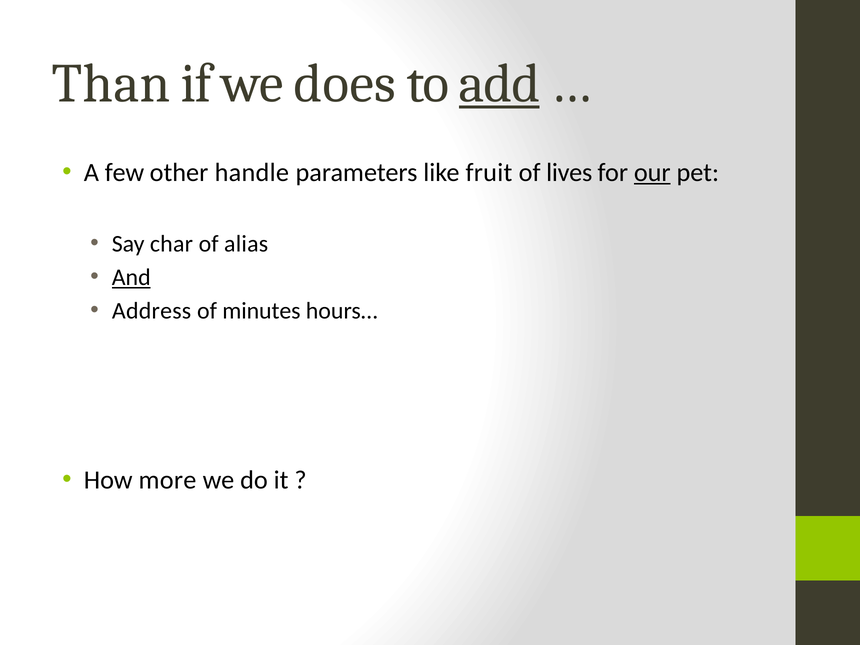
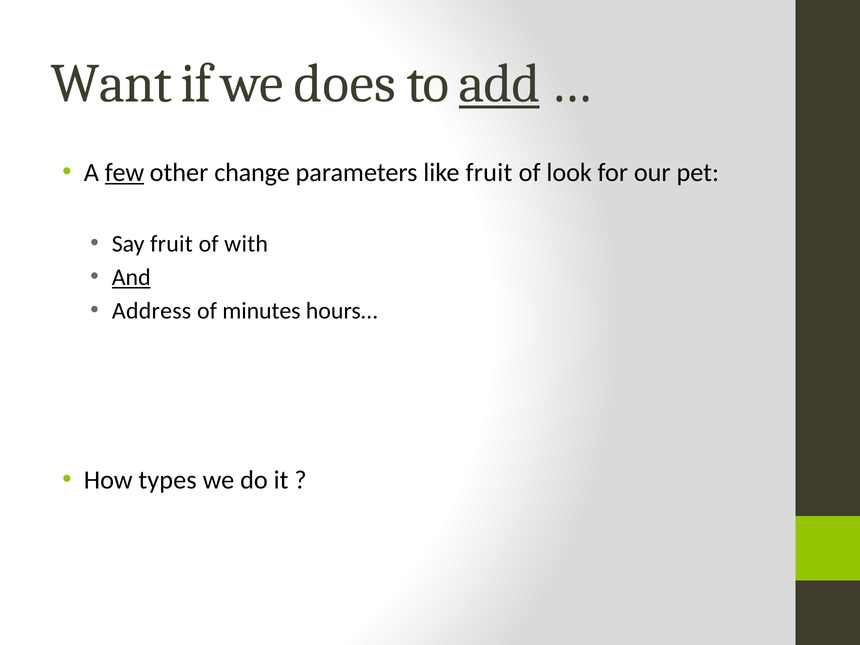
Than: Than -> Want (111, 83)
few underline: none -> present (124, 172)
handle: handle -> change (252, 172)
lives: lives -> look (569, 172)
our underline: present -> none (652, 172)
Say char: char -> fruit (171, 244)
alias: alias -> with (246, 244)
more: more -> types (168, 480)
